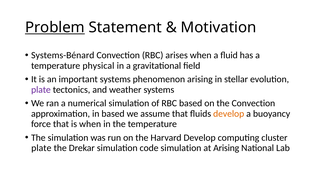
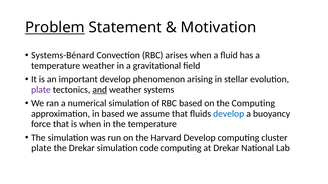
temperature physical: physical -> weather (98, 66)
important systems: systems -> develop (115, 80)
and underline: none -> present (100, 90)
the Convection: Convection -> Computing (253, 104)
develop colour: orange -> blue (229, 114)
code simulation: simulation -> computing (181, 148)
at Arising: Arising -> Drekar (226, 148)
